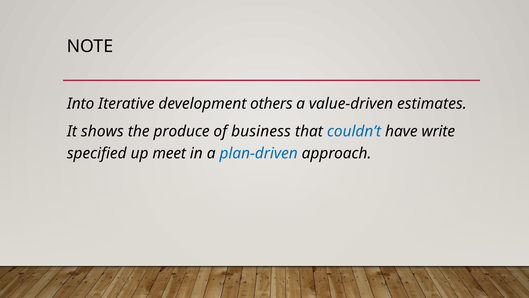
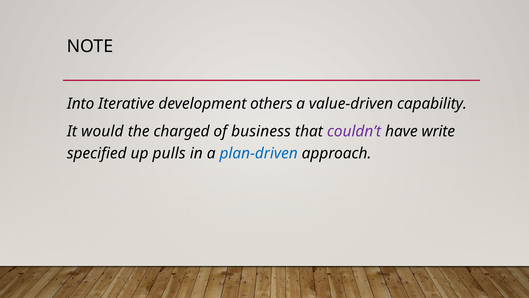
estimates: estimates -> capability (432, 103)
shows: shows -> would (102, 131)
produce: produce -> charged (182, 131)
couldn’t colour: blue -> purple (354, 131)
meet: meet -> pulls (169, 153)
